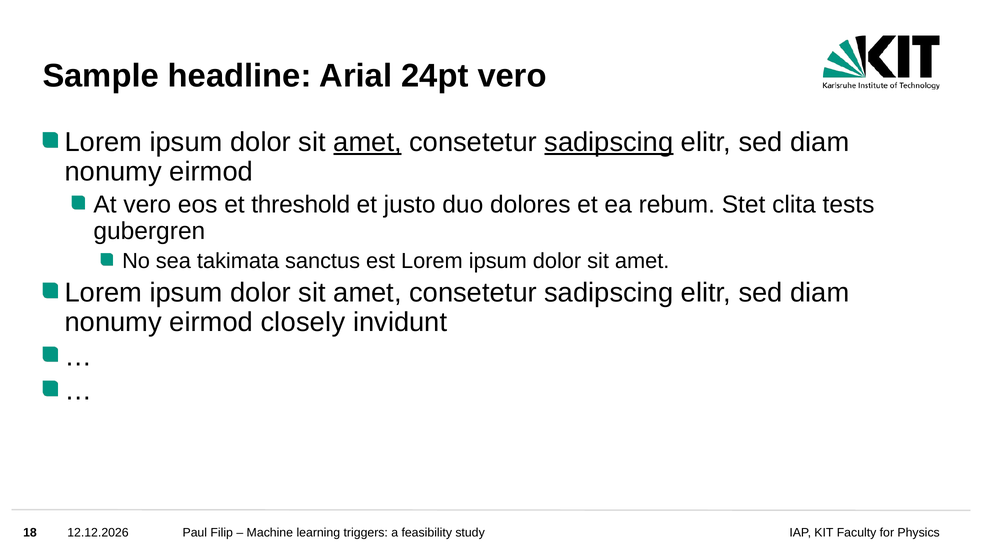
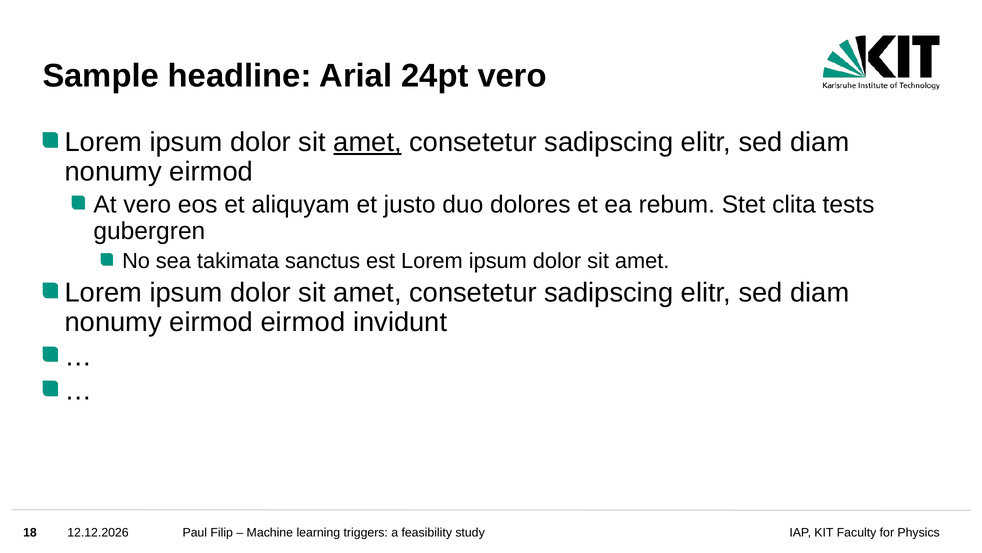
sadipscing underline: present -> none (609, 142)
threshold: threshold -> aliquyam (301, 205)
eirmod closely: closely -> eirmod (303, 322)
